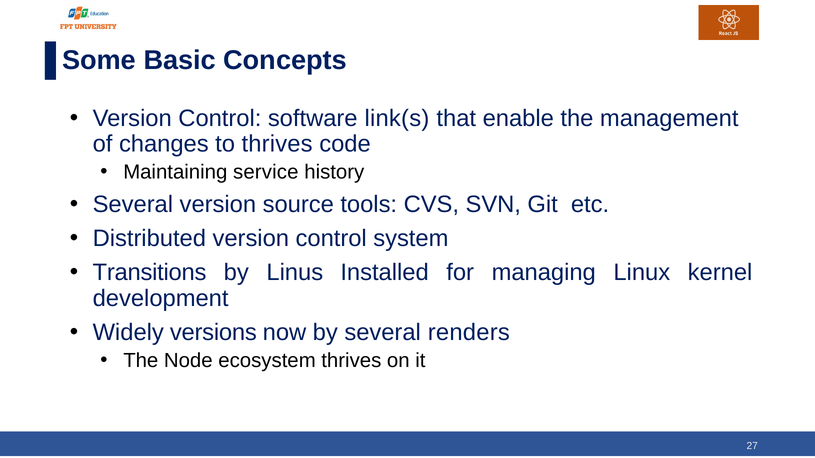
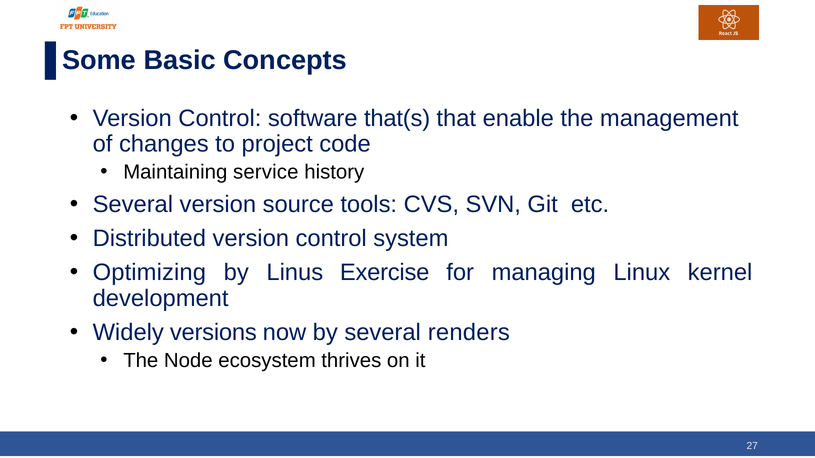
link(s: link(s -> that(s (397, 118)
to thrives: thrives -> project (277, 144)
Transitions: Transitions -> Optimizing (149, 273)
Installed: Installed -> Exercise (385, 273)
